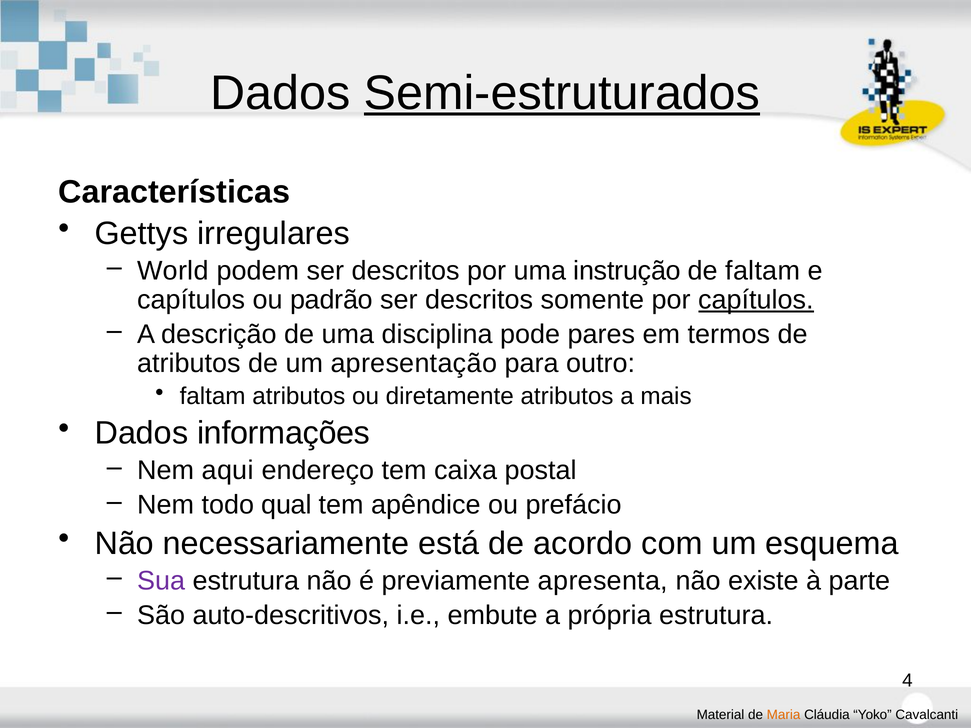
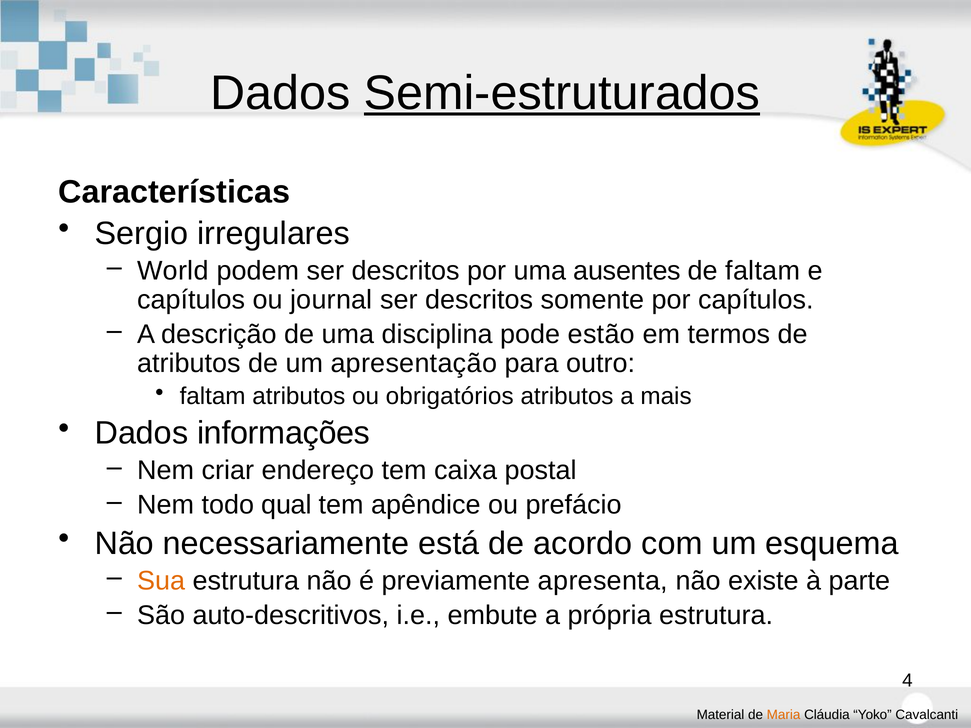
Gettys: Gettys -> Sergio (141, 233)
instrução: instrução -> ausentes (627, 271)
padrão: padrão -> journal (331, 300)
capítulos underline: present -> none (756, 300)
pares: pares -> estão (601, 335)
diretamente: diretamente -> obrigatórios (450, 396)
aqui: aqui -> criar (228, 471)
Sua colour: purple -> orange (161, 581)
